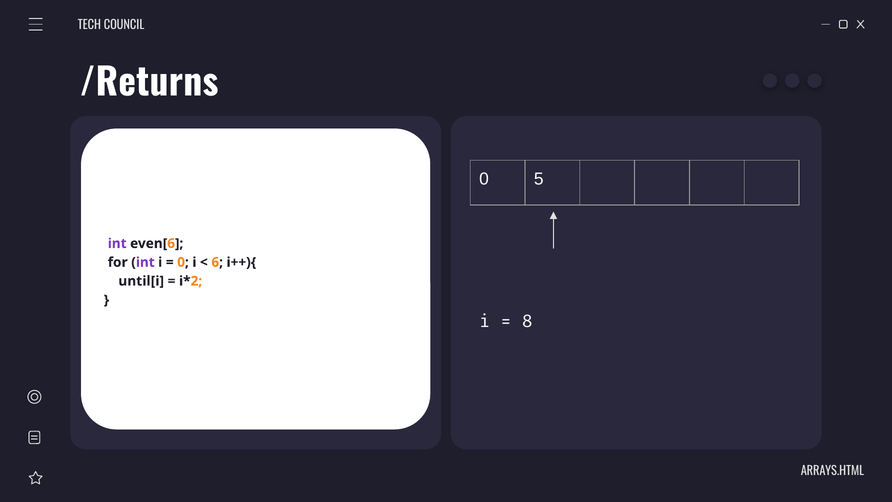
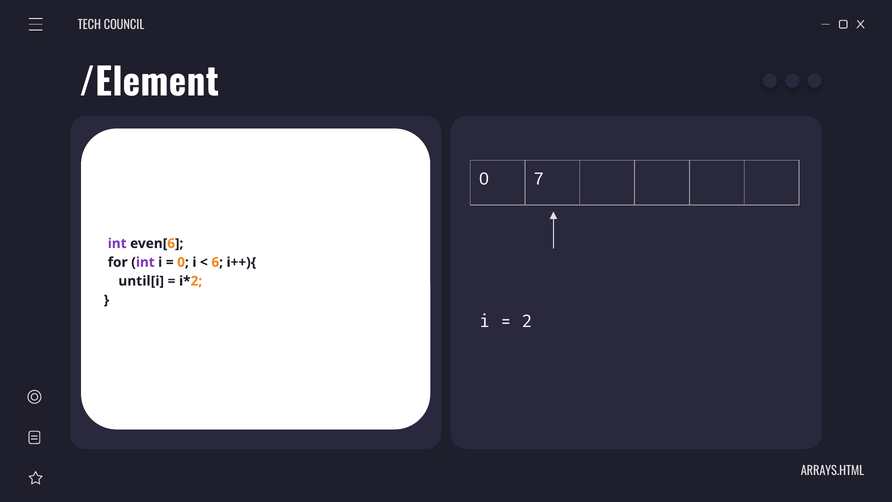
/Returns: /Returns -> /Element (149, 83)
5: 5 -> 7 (539, 179)
8: 8 -> 2 (527, 321)
